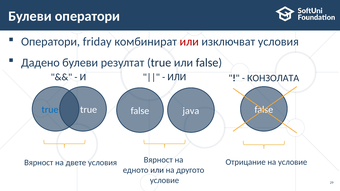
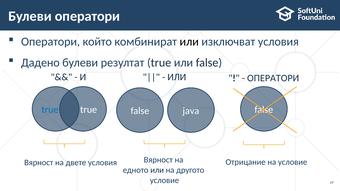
friday: friday -> който (97, 42)
или colour: red -> black (189, 42)
КОНЗОЛАТА: КОНЗОЛАТА -> ОПЕРАТОРИ (273, 78)
